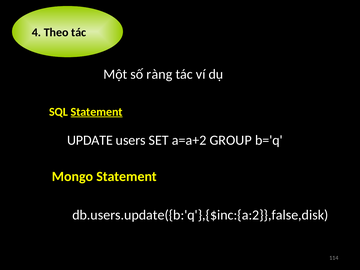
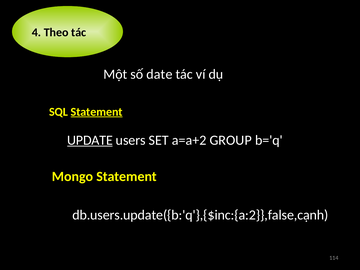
ràng: ràng -> date (159, 74)
UPDATE underline: none -> present (90, 140)
db.users.update({b:'q'},{$inc:{a:2}},false,disk: db.users.update({b:'q'},{$inc:{a:2}},false,disk -> db.users.update({b:'q'},{$inc:{a:2}},false,cạnh (200, 215)
